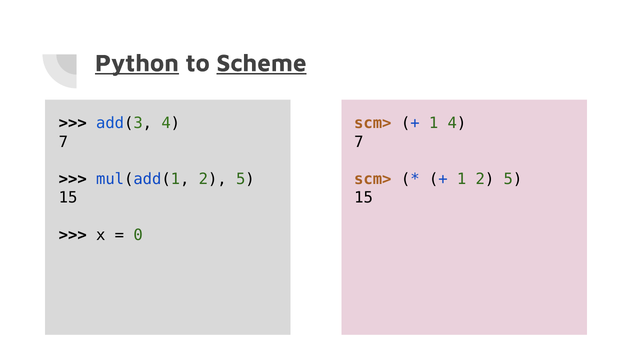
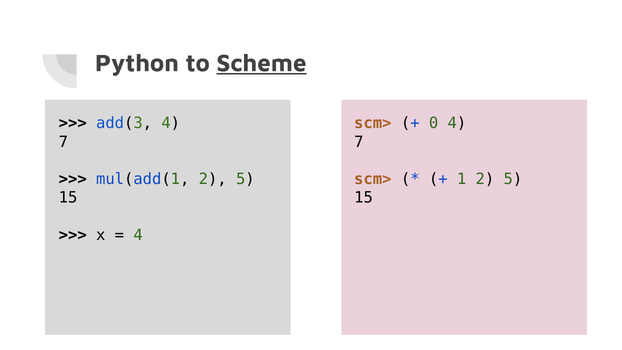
Python underline: present -> none (137, 63)
1: 1 -> 0 (434, 123)
0: 0 -> 4 (138, 235)
